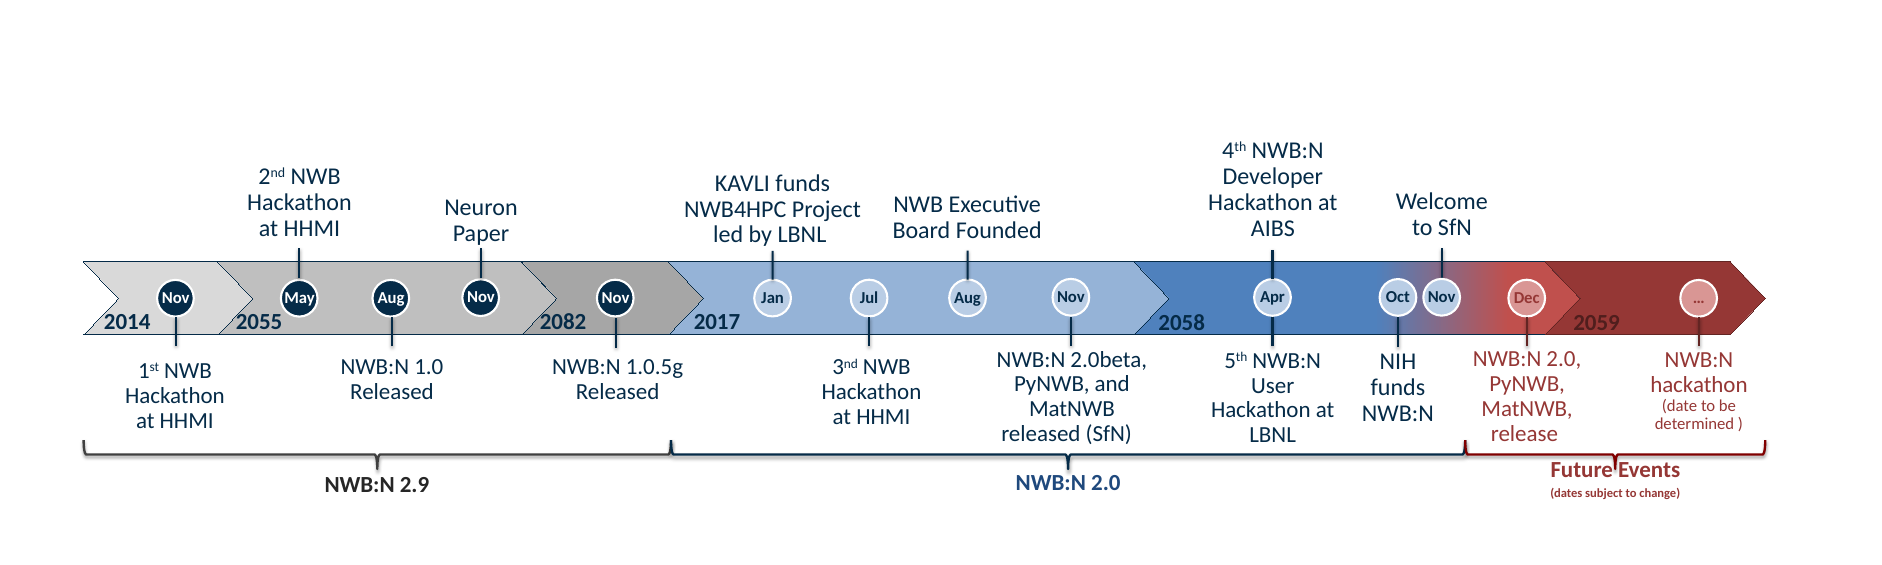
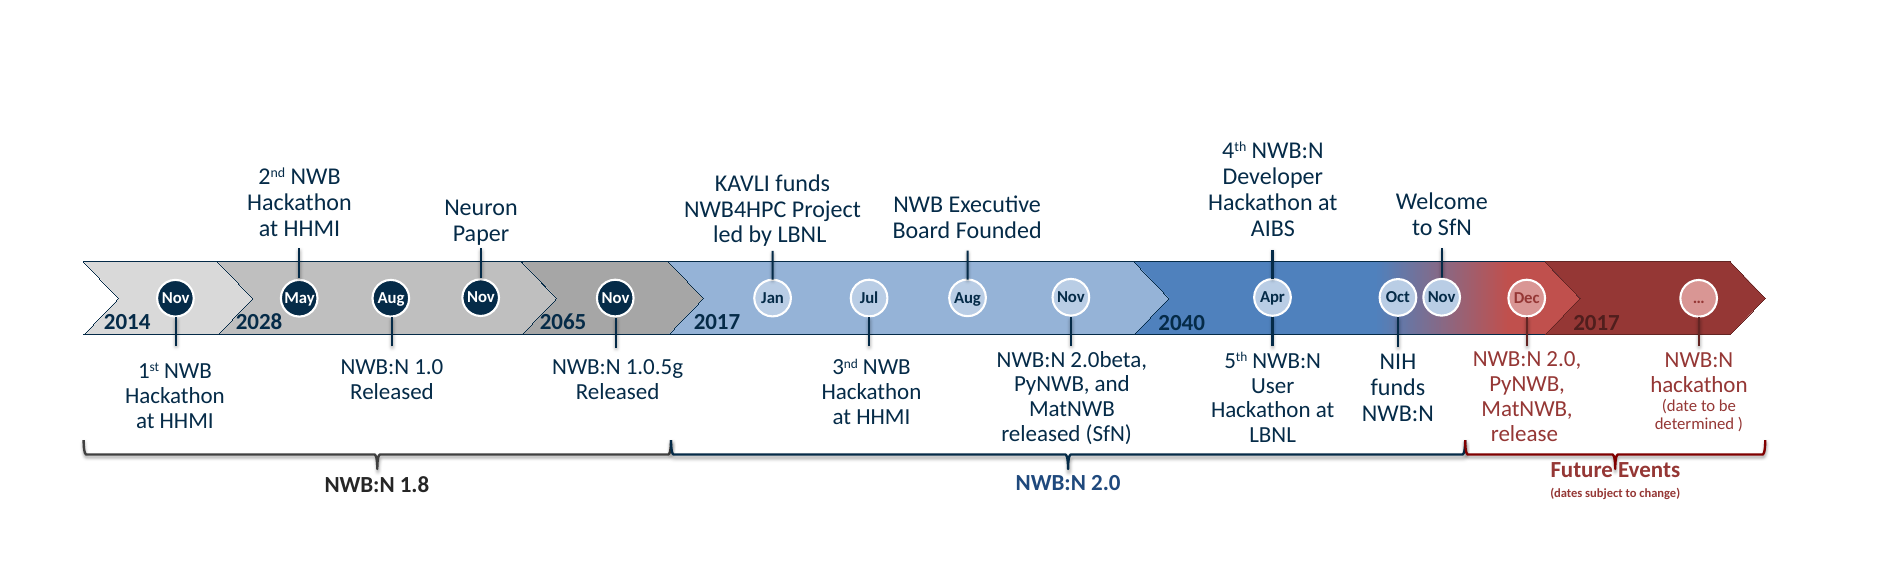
2082: 2082 -> 2065 (563, 322)
2055: 2055 -> 2028 (259, 322)
2058: 2058 -> 2040 (1182, 322)
2059: 2059 -> 2017 (1597, 322)
2.9: 2.9 -> 1.8 (415, 484)
